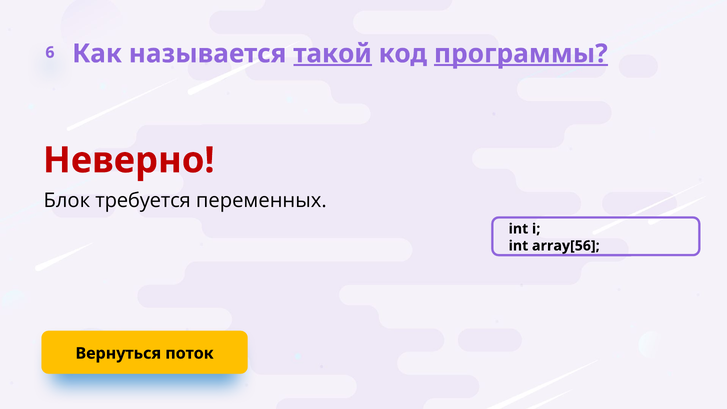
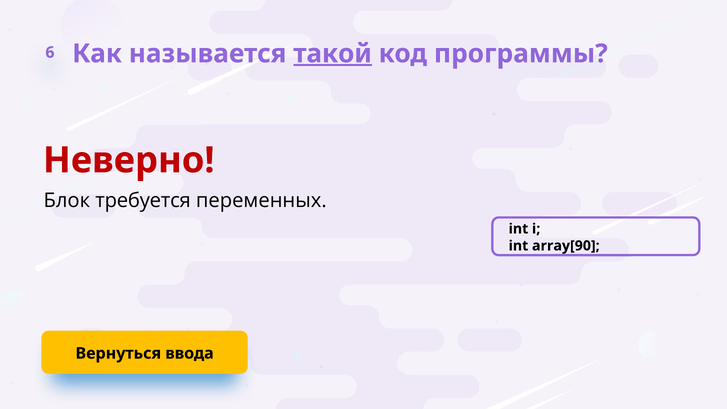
программы underline: present -> none (521, 54)
array[56: array[56 -> array[90 (566, 246)
поток: поток -> ввода (189, 353)
